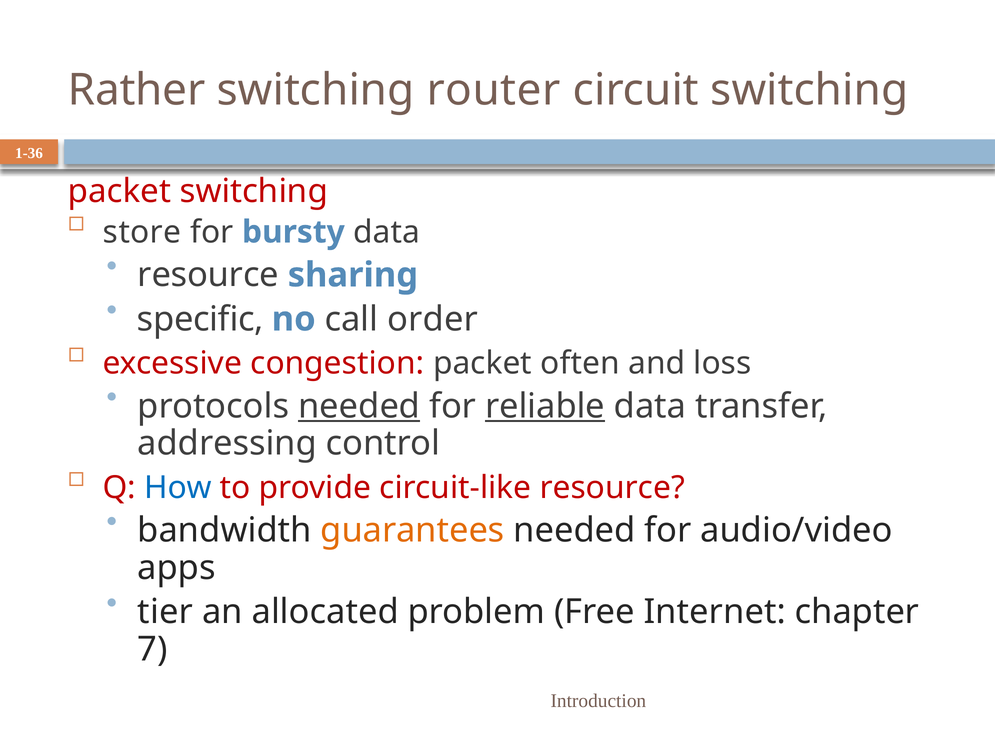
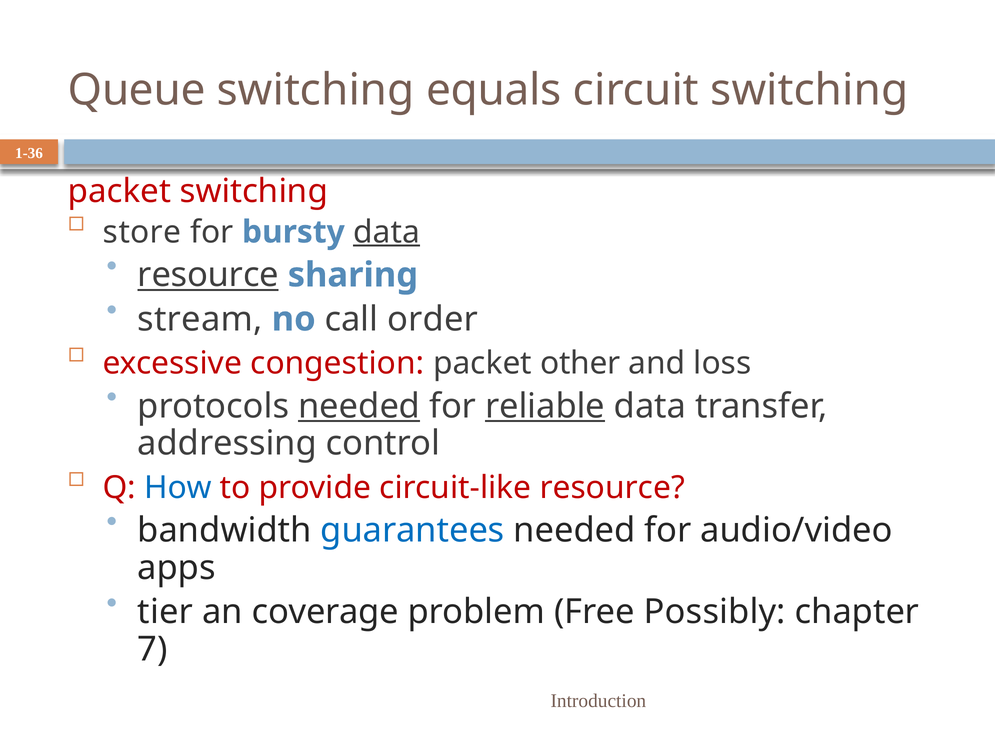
Rather: Rather -> Queue (137, 90)
router: router -> equals (494, 90)
data underline: none -> present (386, 232)
resource underline: none -> present (208, 275)
specific: specific -> stream (200, 319)
often: often -> other (580, 363)
guarantees colour: orange -> blue (412, 531)
allocated: allocated -> coverage (325, 612)
Internet: Internet -> Possibly (715, 612)
